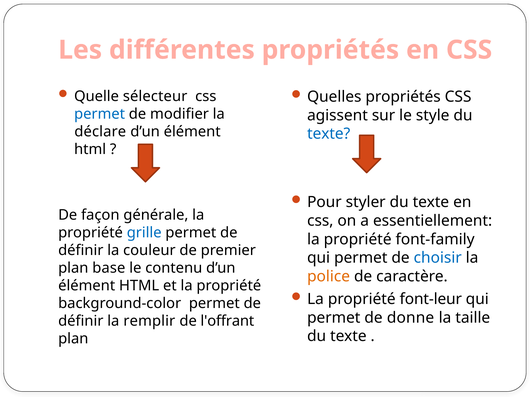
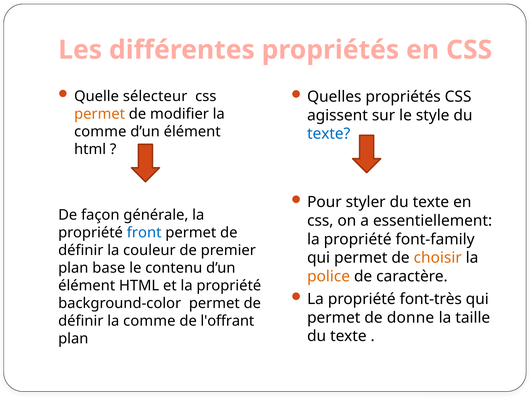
permet colour: blue -> orange (100, 114)
déclare: déclare -> comme (100, 132)
grille: grille -> front (144, 233)
choisir colour: blue -> orange (438, 258)
font-leur: font-leur -> font-très (431, 300)
définir la remplir: remplir -> comme (149, 321)
